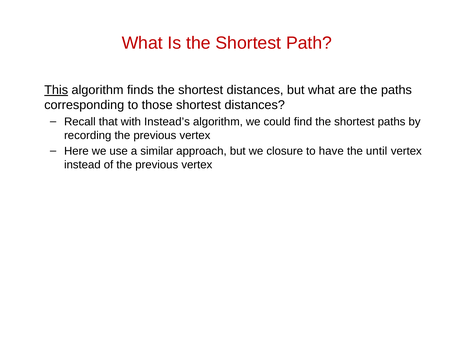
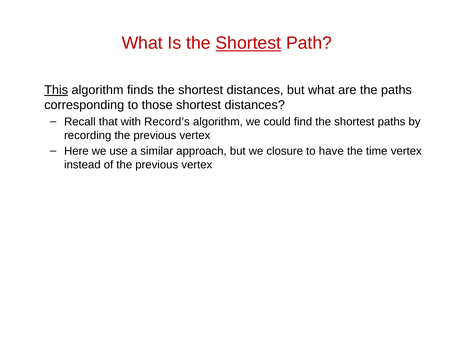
Shortest underline: none -> present (248, 43)
Instead’s: Instead’s -> Record’s (167, 122)
until: until -> time (377, 151)
